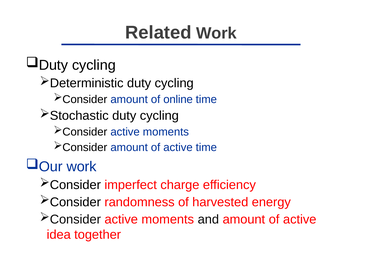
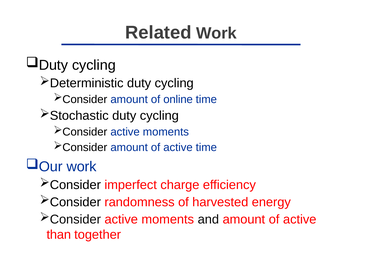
idea: idea -> than (59, 235)
